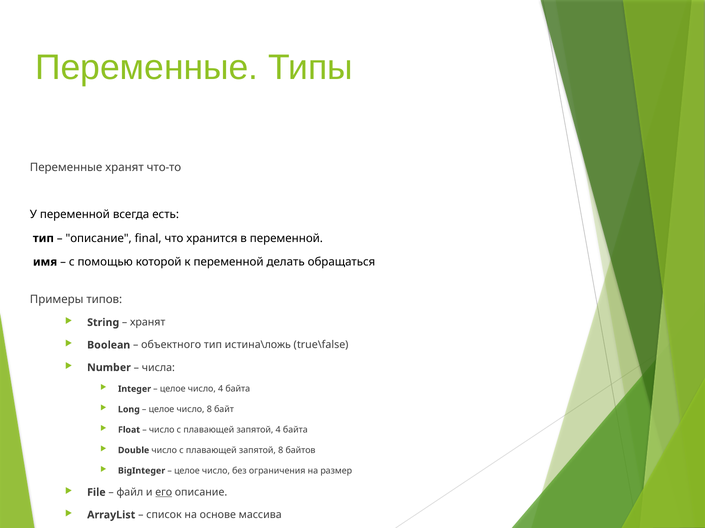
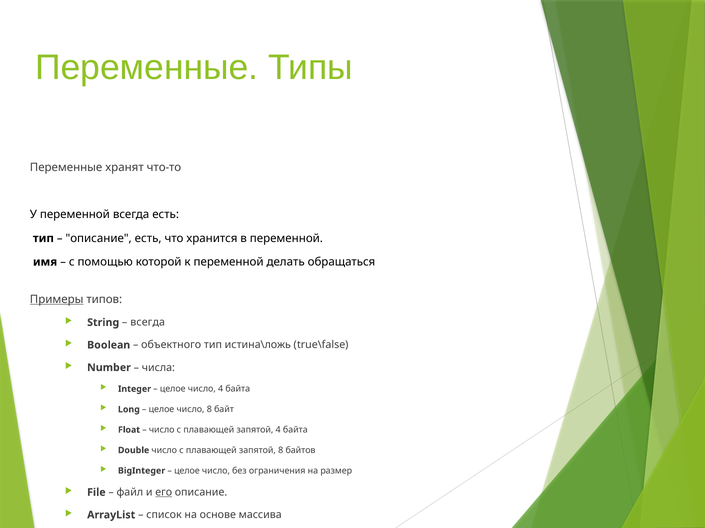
описание final: final -> есть (148, 239)
Примеры underline: none -> present (57, 300)
хранят: хранят -> всегда (148, 323)
